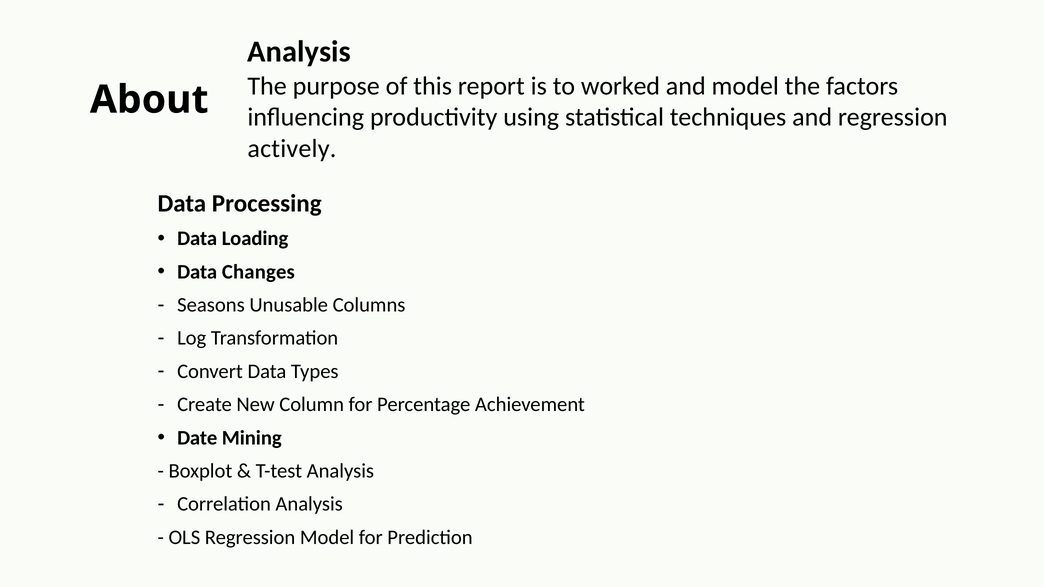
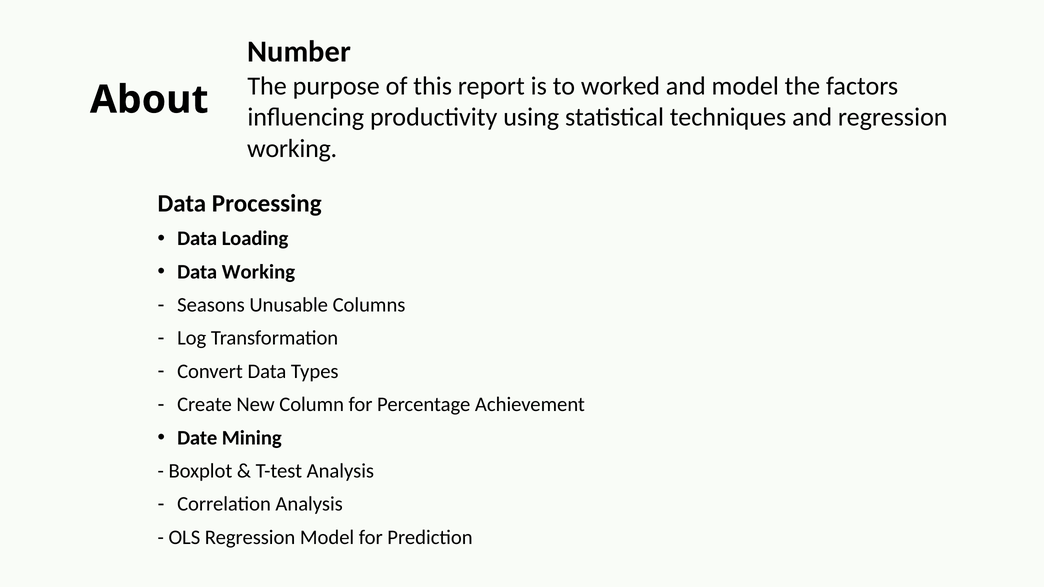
Analysis: Analysis -> Number (299, 52)
actively: actively -> working (292, 149)
Data Changes: Changes -> Working (258, 272)
